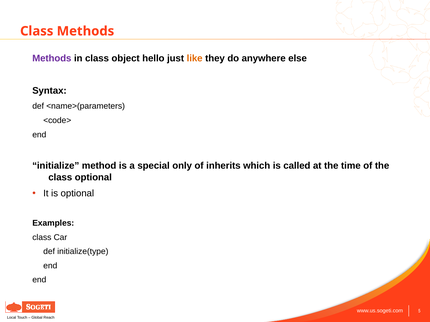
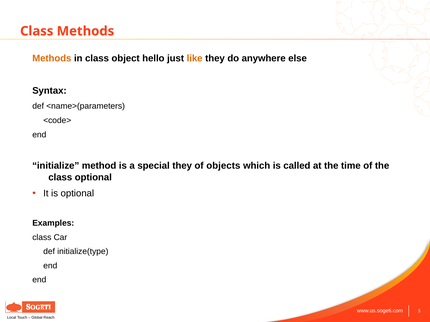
Methods colour: purple -> orange (52, 58)
special only: only -> they (182, 166)
inherits: inherits -> objects (223, 166)
